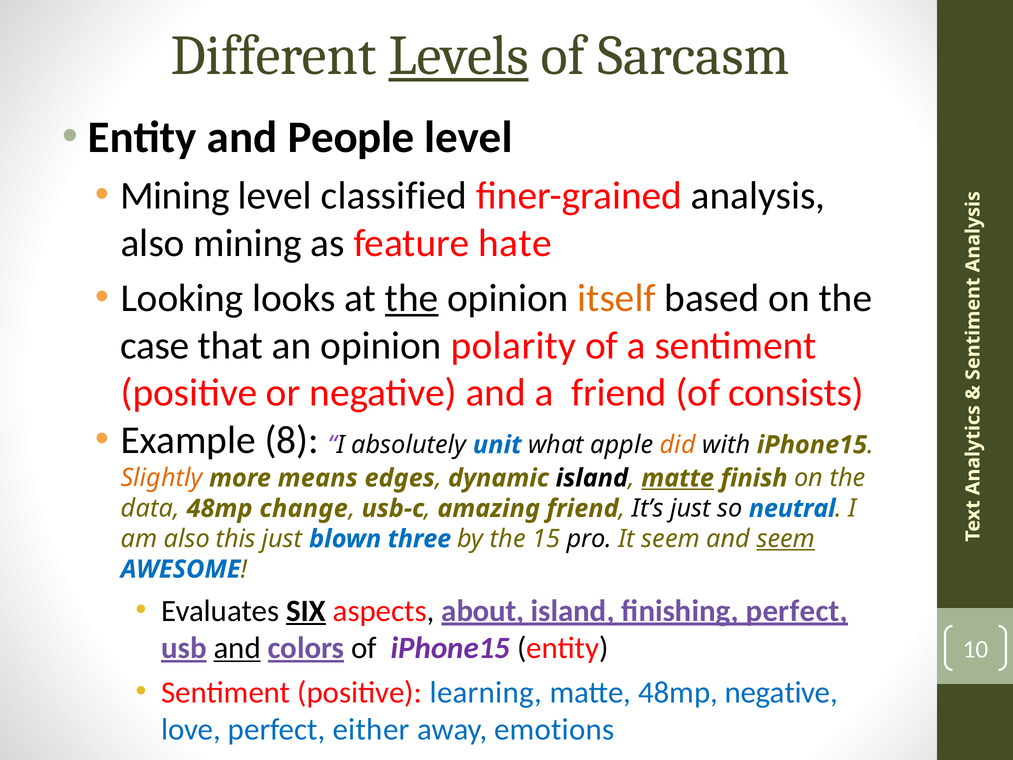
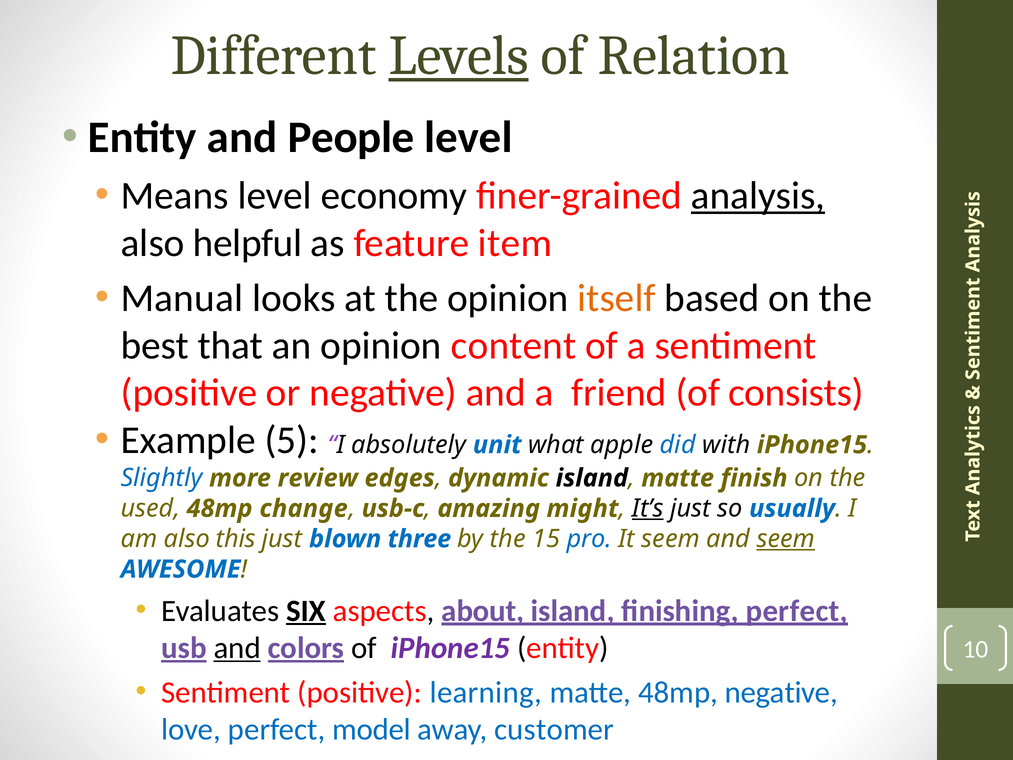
Sarcasm: Sarcasm -> Relation (694, 55)
Mining: Mining -> Means (175, 196)
classified: classified -> economy (394, 196)
analysis underline: none -> present (758, 196)
also mining: mining -> helpful (248, 243)
hate: hate -> item (515, 243)
Looking: Looking -> Manual (182, 298)
the underline: present -> none (412, 298)
case: case -> best (155, 345)
polarity: polarity -> content (514, 345)
8: 8 -> 5 (292, 440)
did colour: orange -> blue (678, 445)
Slightly colour: orange -> blue (162, 478)
means: means -> review (318, 478)
matte underline: present -> none (678, 478)
data: data -> used (150, 508)
amazing friend: friend -> might (583, 508)
It’s underline: none -> present (648, 508)
neutral: neutral -> usually (792, 508)
pro colour: black -> blue (589, 539)
either: either -> model (371, 729)
emotions: emotions -> customer (554, 729)
